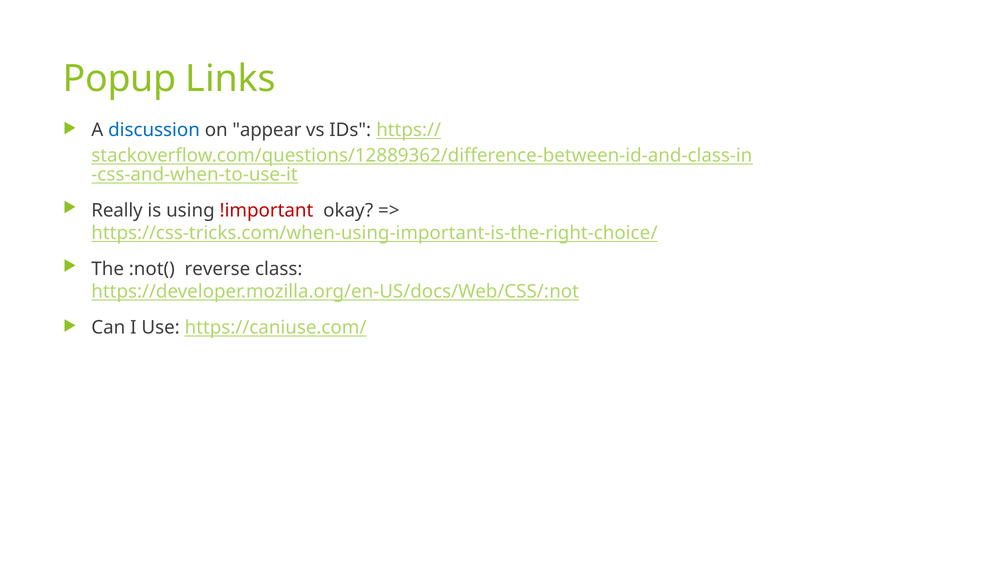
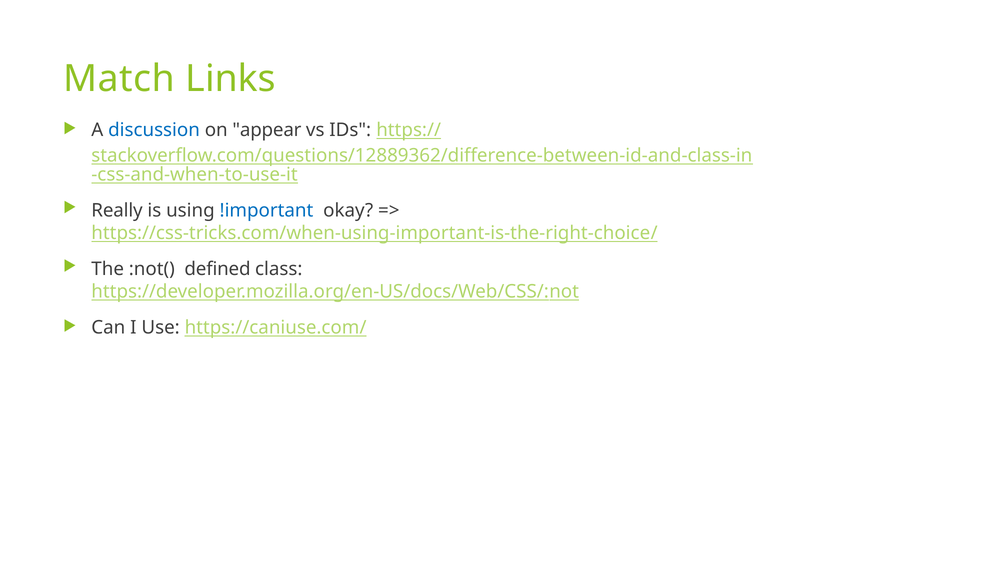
Popup: Popup -> Match (119, 79)
!important colour: red -> blue (266, 210)
reverse: reverse -> defined (218, 269)
